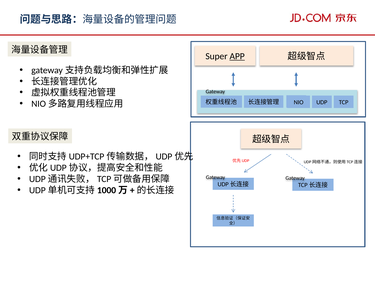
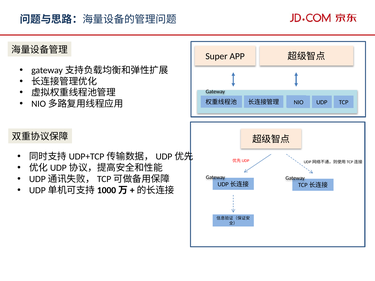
APP underline: present -> none (237, 56)
